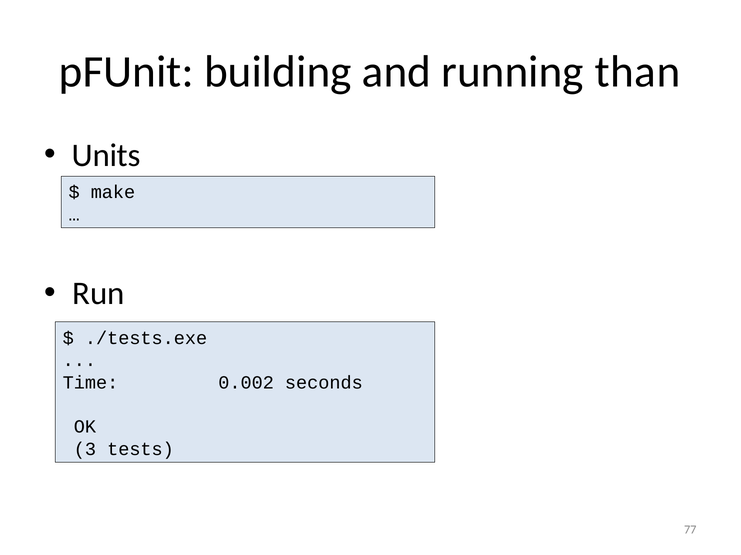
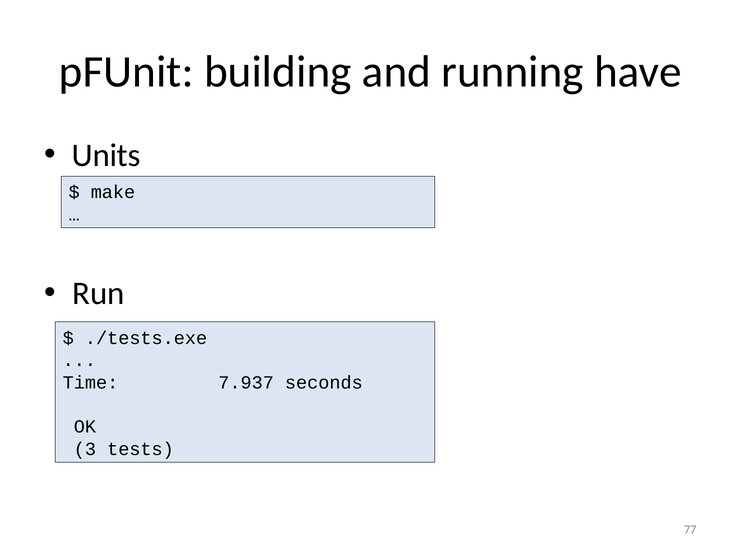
than: than -> have (638, 72)
0.002: 0.002 -> 7.937 (246, 383)
